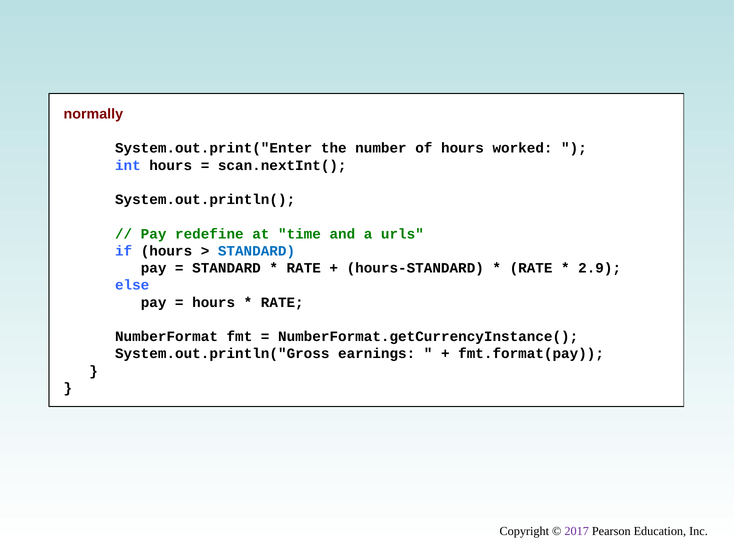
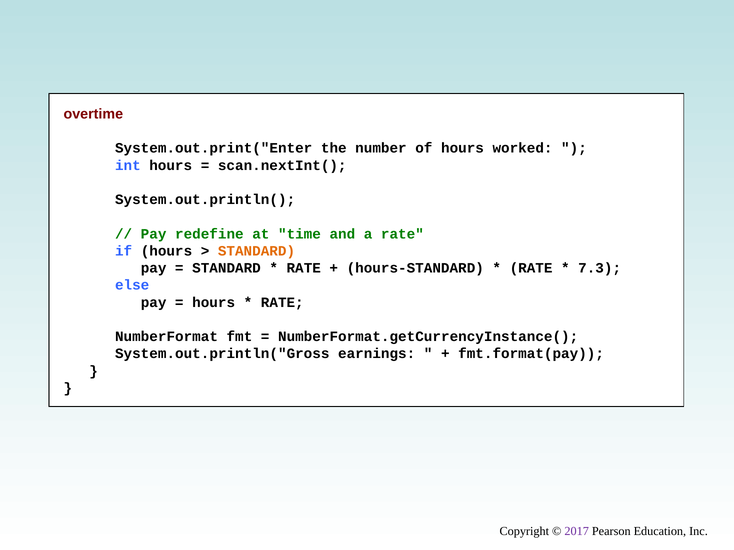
normally: normally -> overtime (93, 114)
a urls: urls -> rate (402, 234)
STANDARD colour: blue -> orange (256, 251)
2.9: 2.9 -> 7.3 (600, 268)
